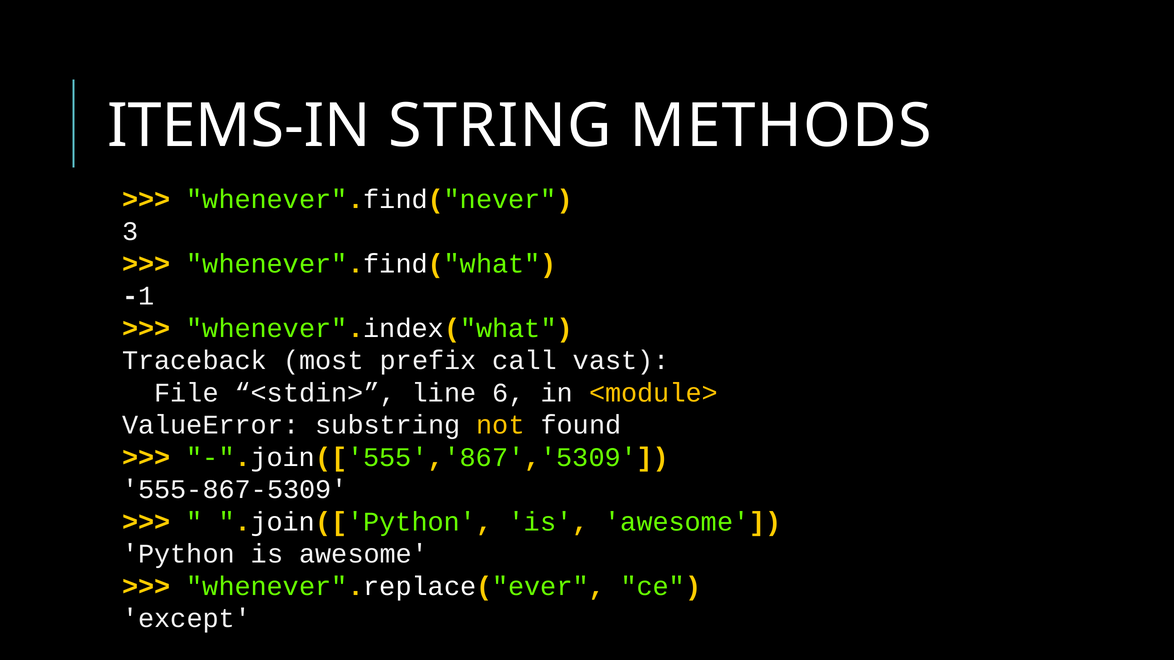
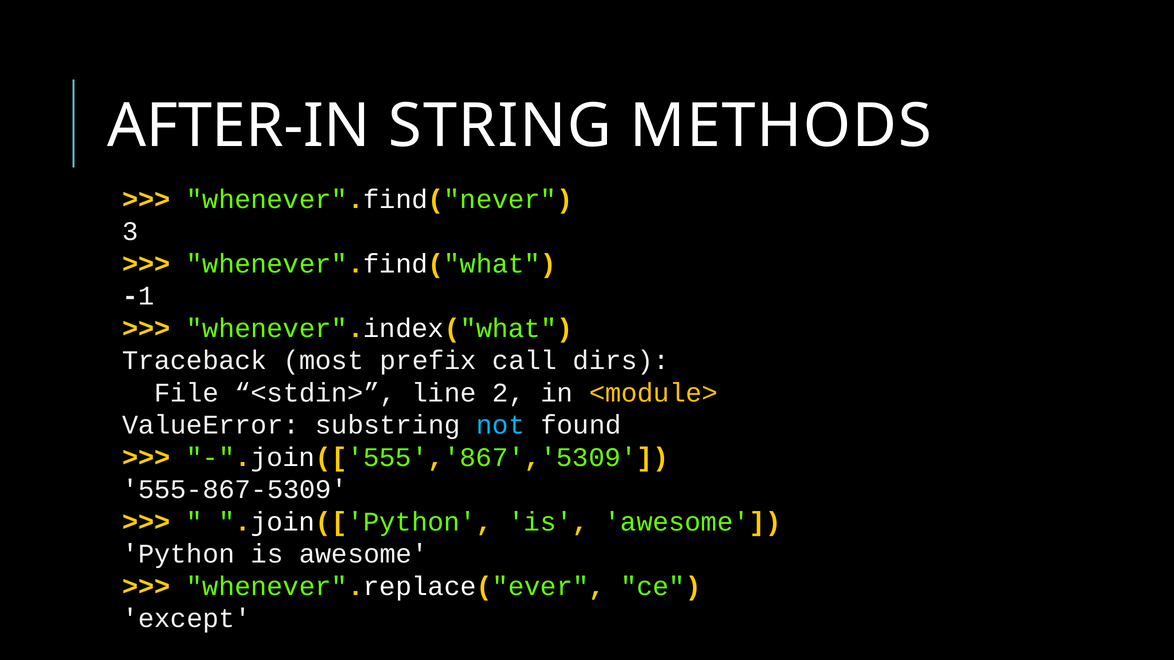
ITEMS-IN: ITEMS-IN -> AFTER-IN (239, 126)
vast: vast -> dirs (621, 361)
6: 6 -> 2 (509, 393)
not colour: yellow -> light blue (501, 425)
